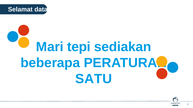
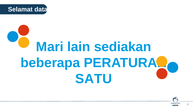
tepi: tepi -> lain (79, 47)
